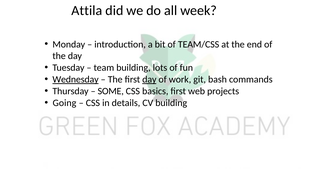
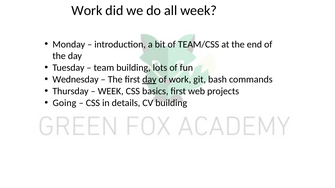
Attila: Attila -> Work (87, 11)
Wednesday underline: present -> none (76, 80)
SOME: SOME -> WEEK (111, 91)
